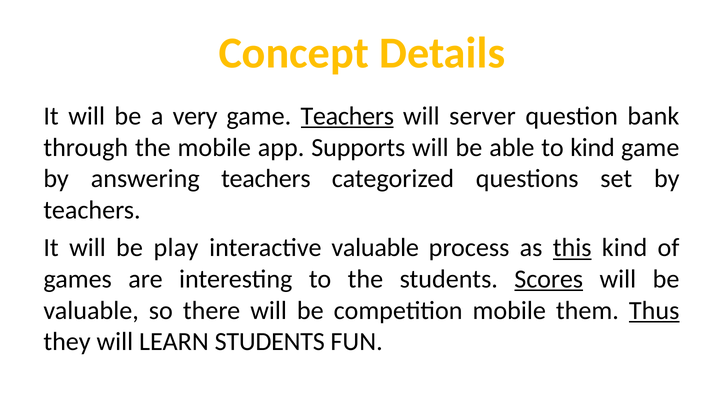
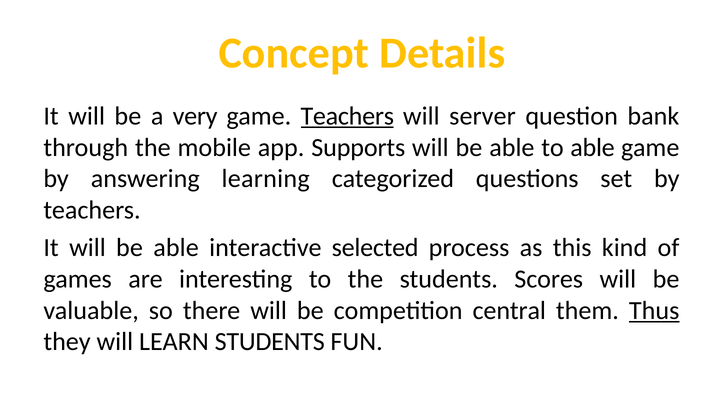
to kind: kind -> able (593, 148)
answering teachers: teachers -> learning (266, 179)
It will be play: play -> able (176, 248)
interactive valuable: valuable -> selected (375, 248)
this underline: present -> none (572, 248)
Scores underline: present -> none (549, 279)
competition mobile: mobile -> central (509, 311)
